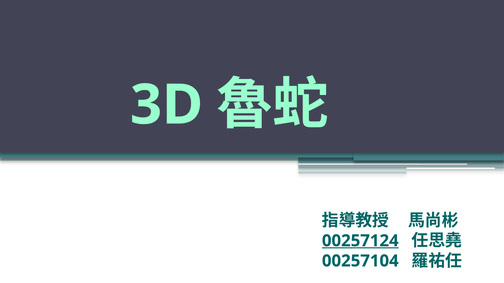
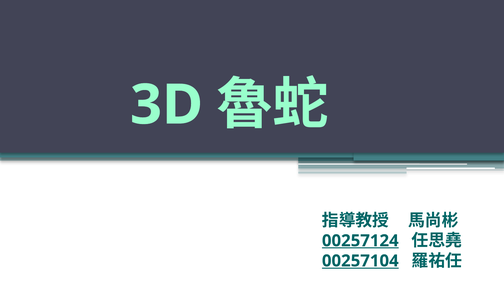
00257104 underline: none -> present (360, 261)
